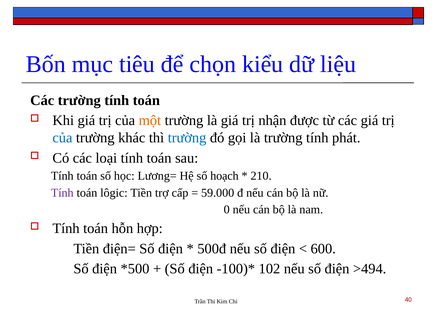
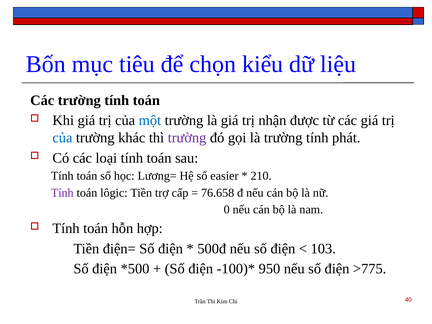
một colour: orange -> blue (150, 121)
trường colour: blue -> purple (187, 138)
hoạch: hoạch -> easier (224, 176)
59.000: 59.000 -> 76.658 (218, 193)
600: 600 -> 103 (323, 249)
102: 102 -> 950 (269, 269)
>494: >494 -> >775 (370, 269)
